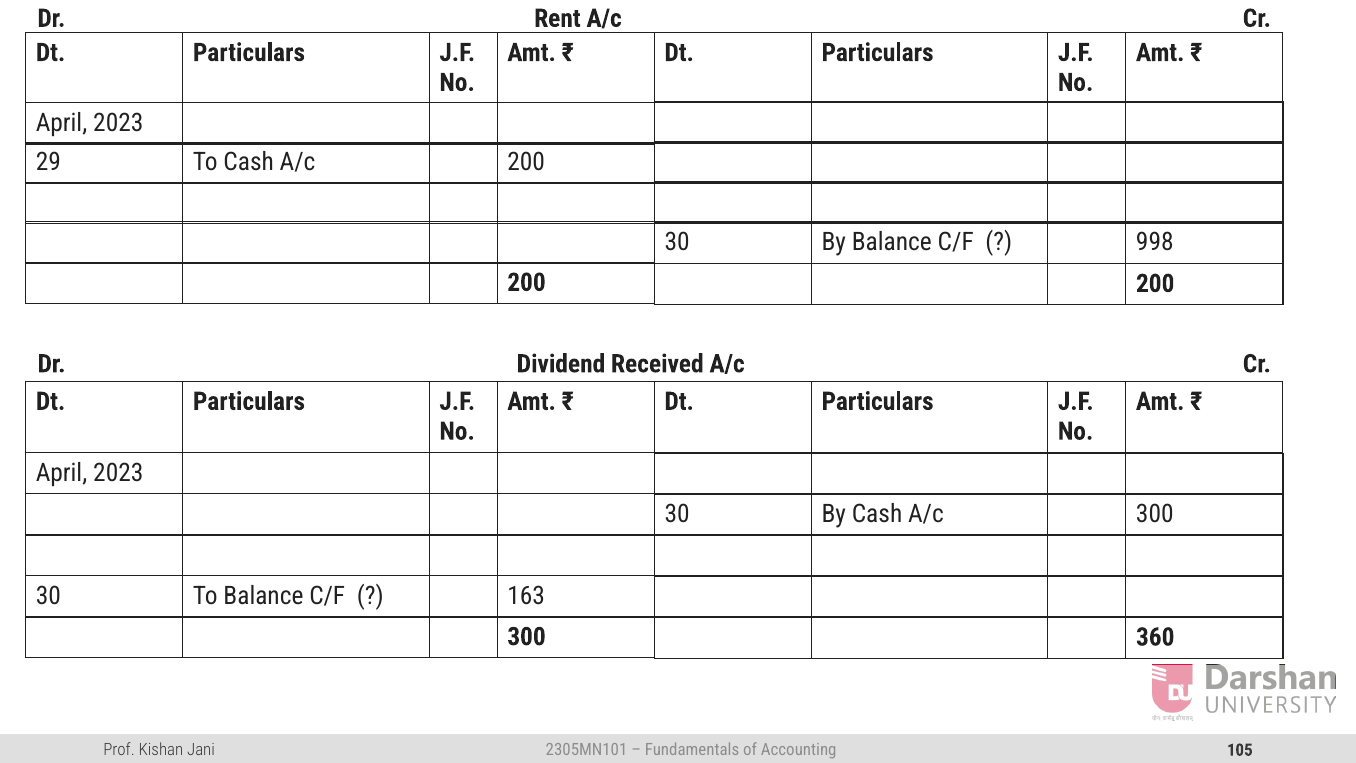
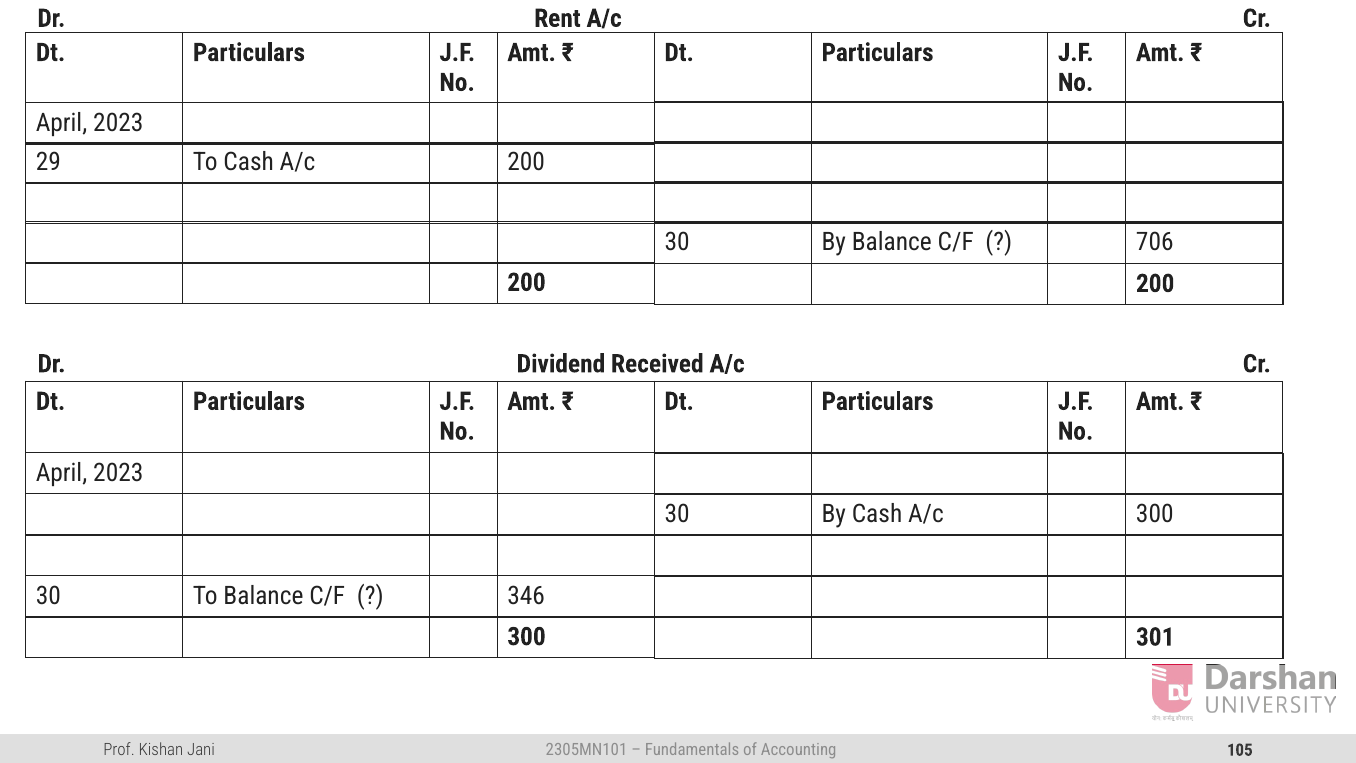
998: 998 -> 706 (1155, 242)
163: 163 -> 346 (526, 596)
360: 360 -> 301 (1155, 637)
